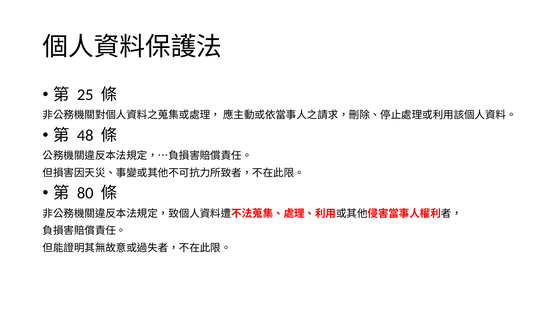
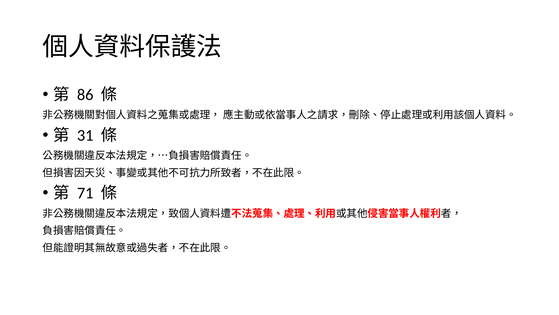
25: 25 -> 86 (85, 95)
48: 48 -> 31 (85, 135)
80: 80 -> 71 (85, 193)
